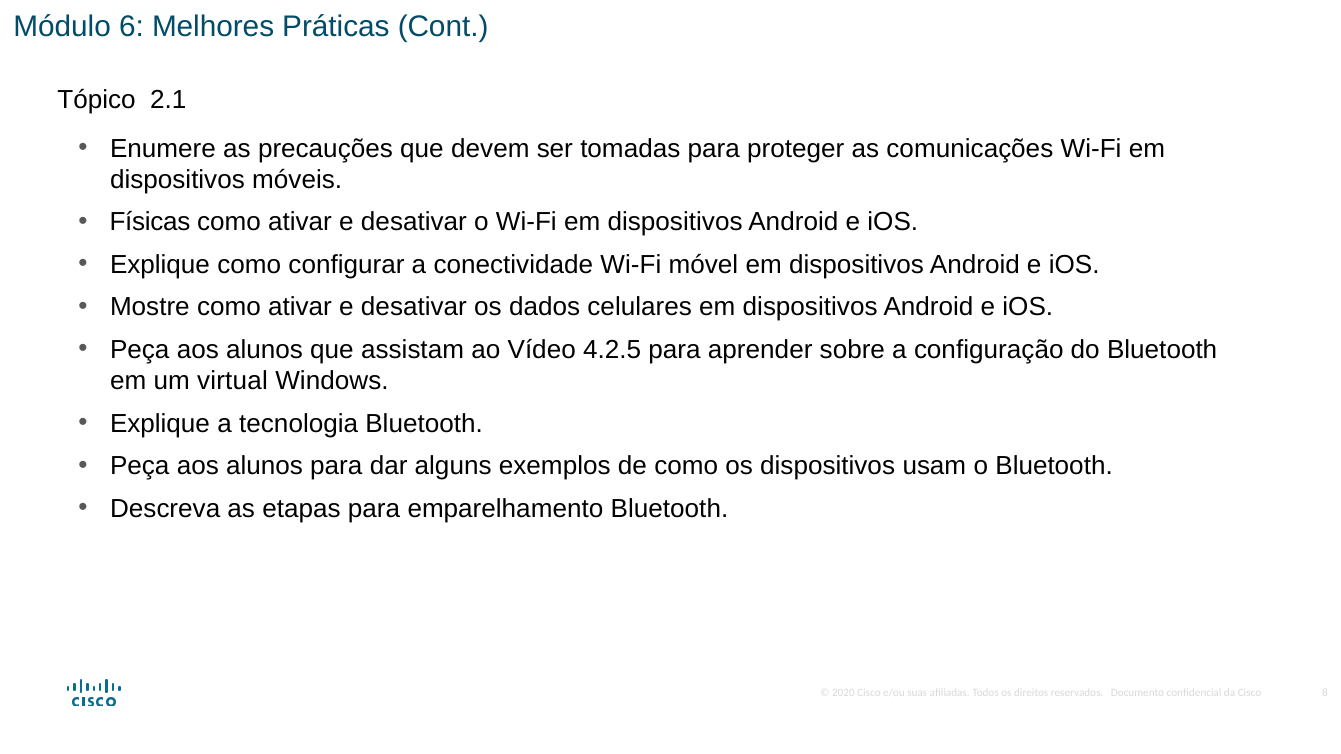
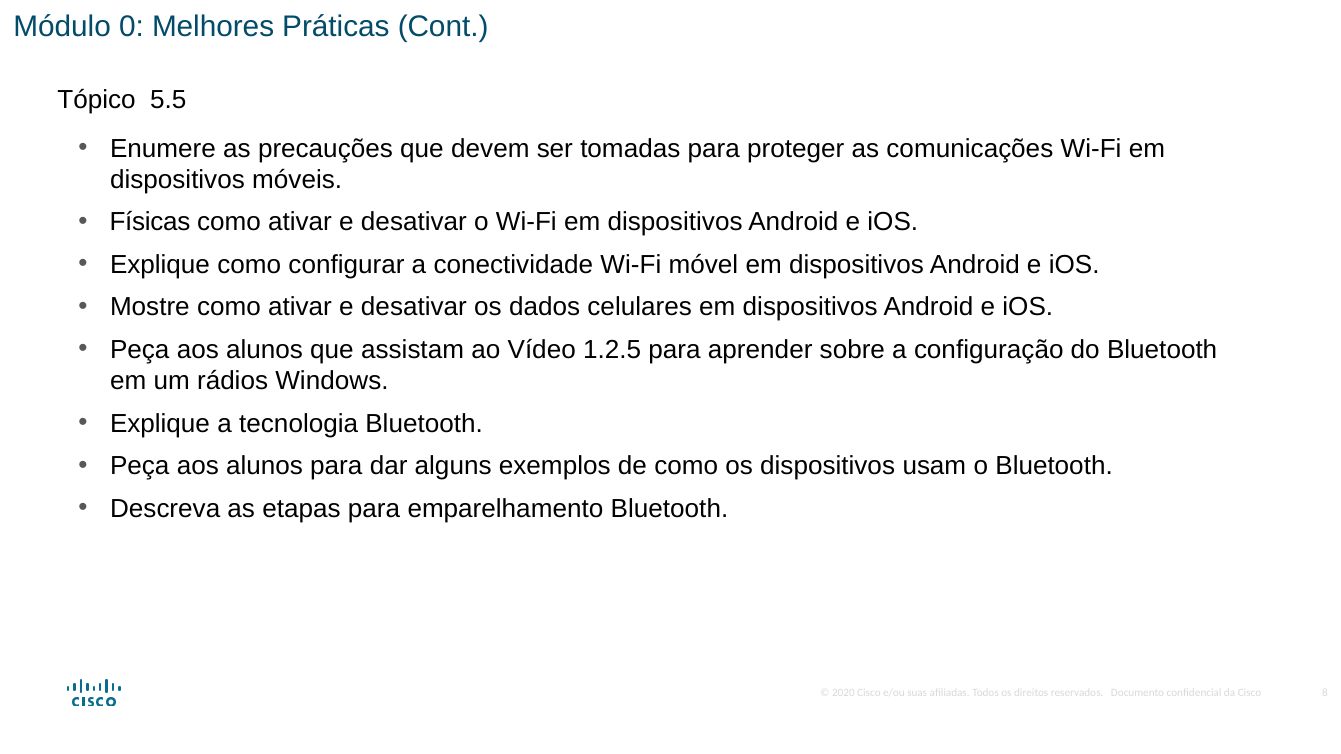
6: 6 -> 0 (131, 27)
2.1: 2.1 -> 5.5 (168, 100)
4.2.5: 4.2.5 -> 1.2.5 (612, 350)
virtual: virtual -> rádios (233, 381)
